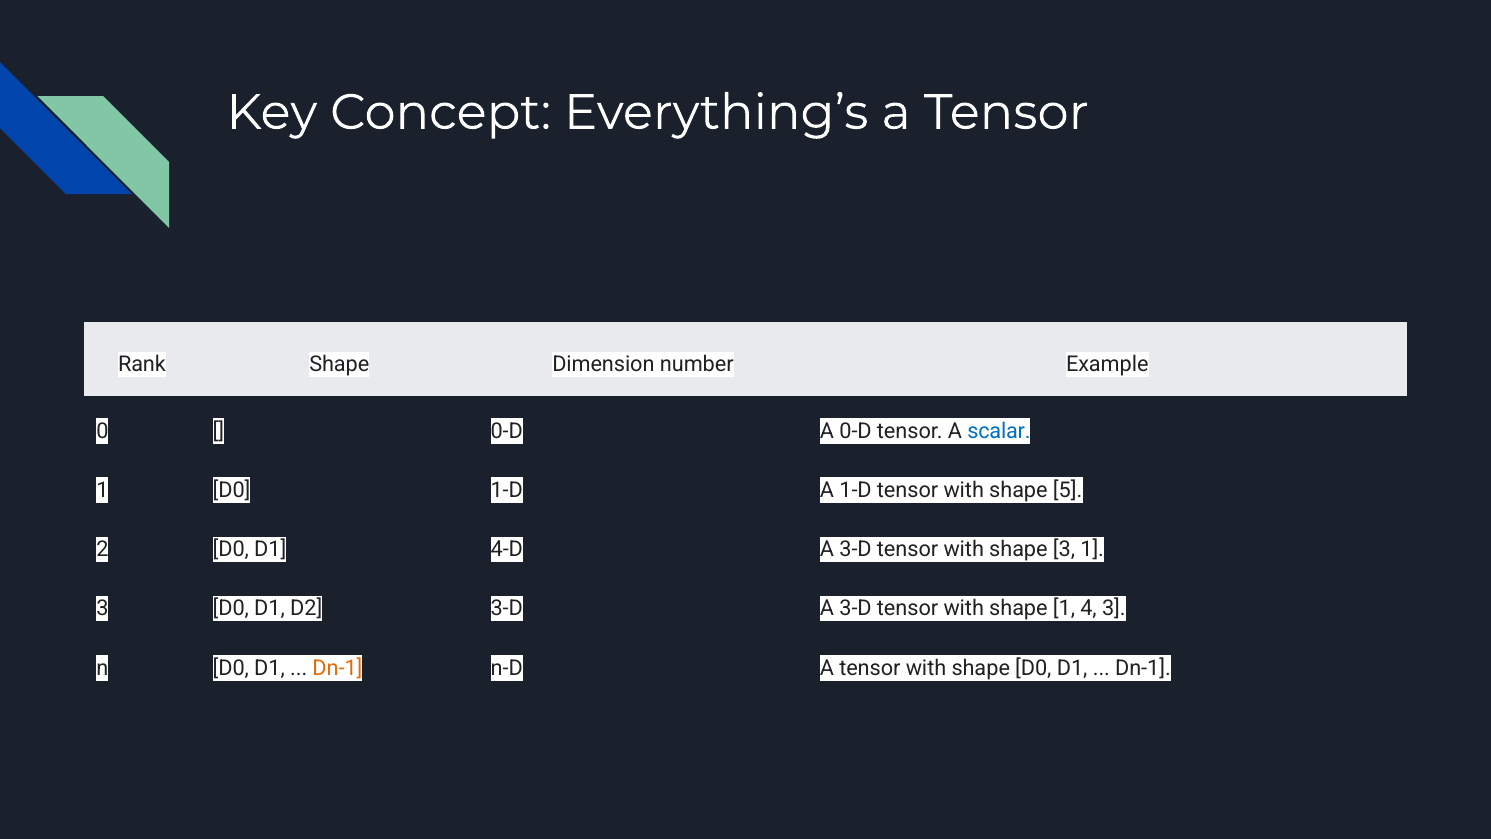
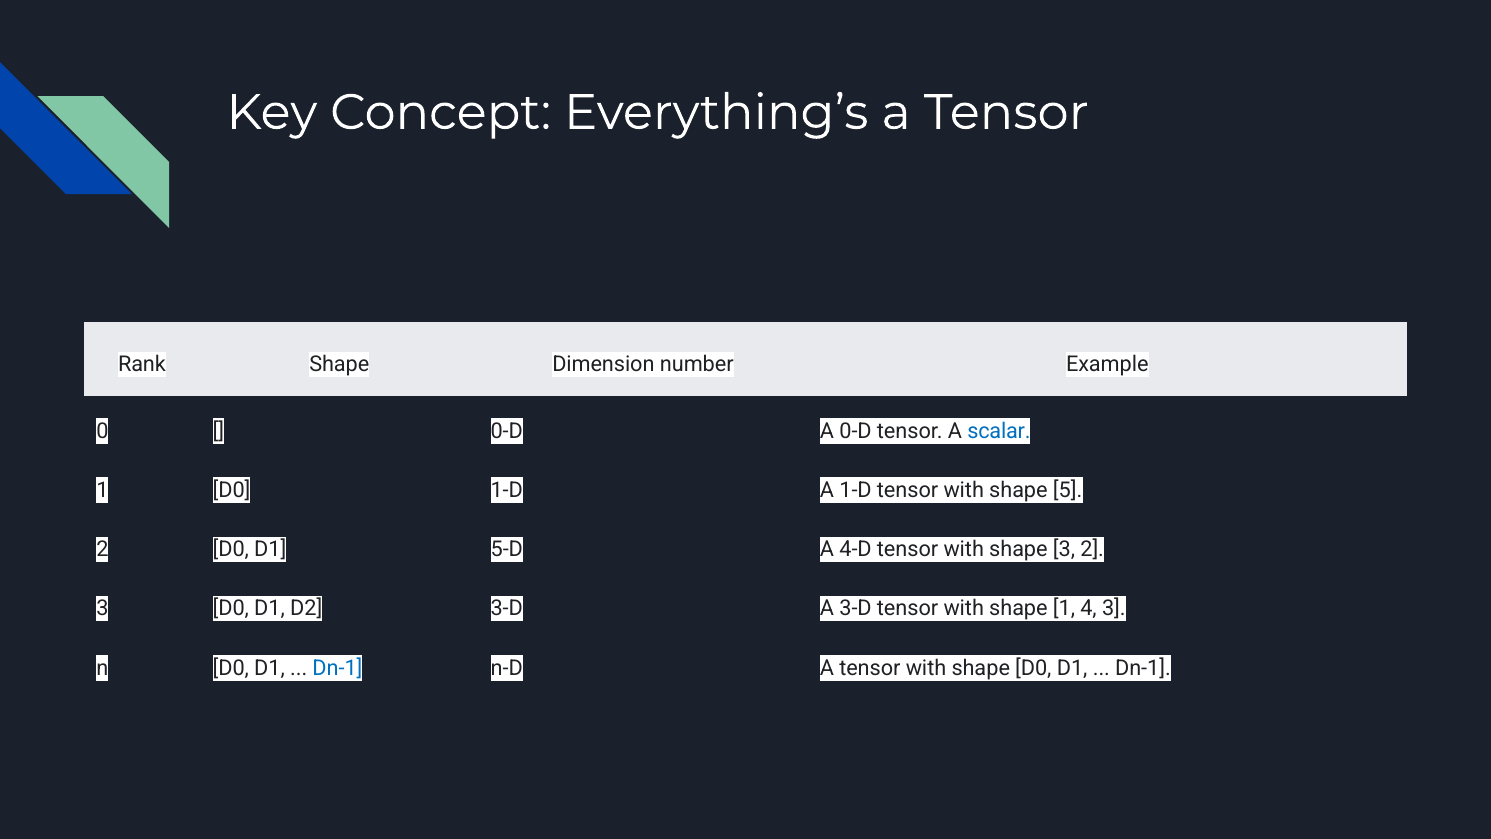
4-D: 4-D -> 5-D (507, 549)
3-D: 3-D -> 4-D (856, 549)
3 1: 1 -> 2 (1092, 549)
Dn-1 colour: orange -> blue (337, 668)
